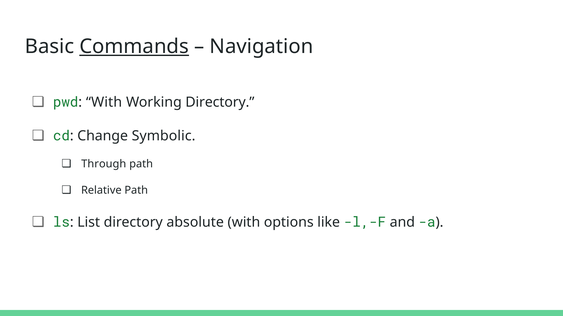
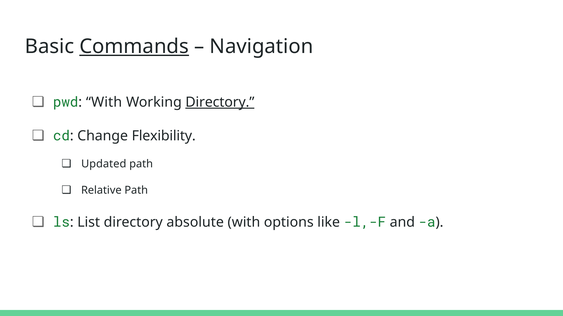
Directory underline: none -> present (220, 102)
Symbolic: Symbolic -> Flexibility (164, 136)
Through: Through -> Updated (104, 164)
